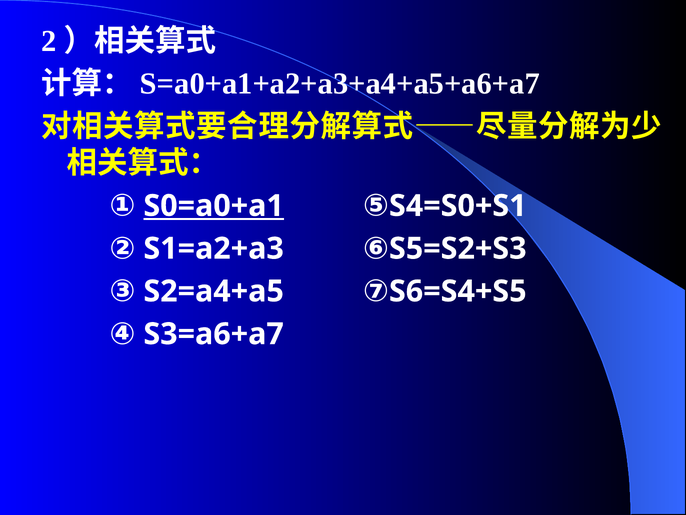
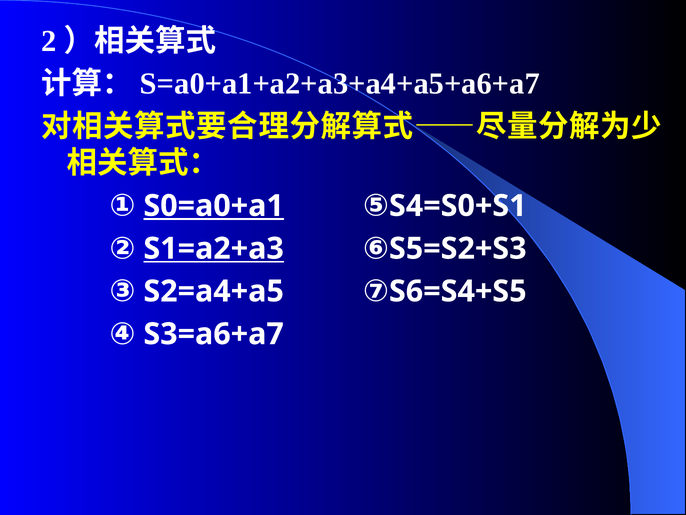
S1=a2+a3 underline: none -> present (214, 248)
